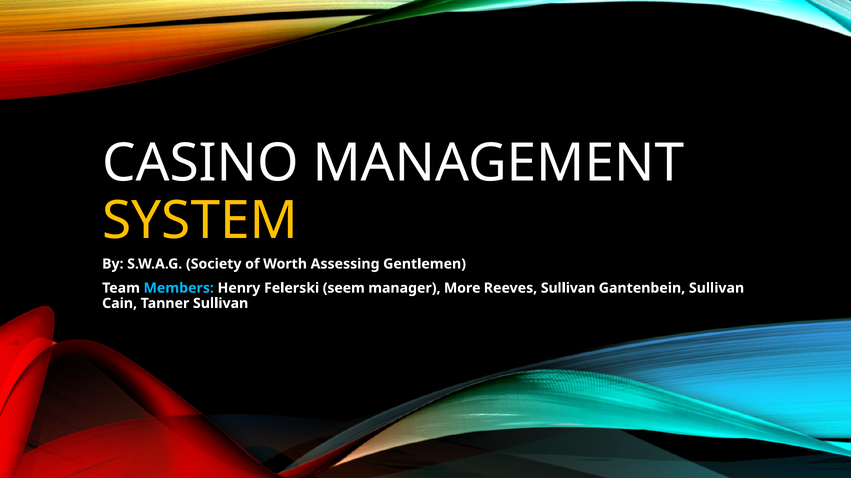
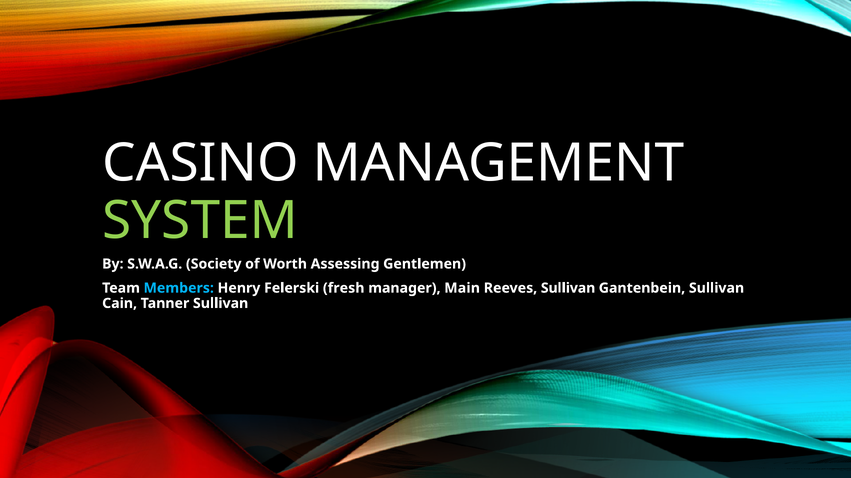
SYSTEM colour: yellow -> light green (200, 221)
seem: seem -> fresh (344, 288)
More: More -> Main (462, 288)
